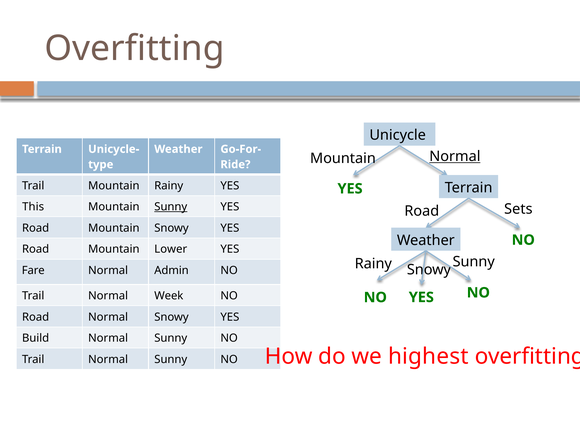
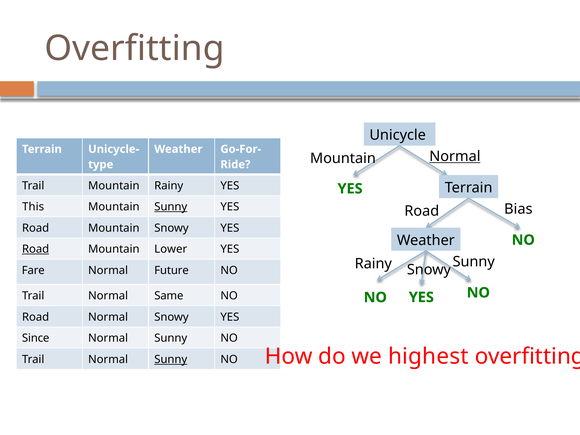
Sets: Sets -> Bias (518, 209)
Road underline: none -> present (36, 249)
Admin: Admin -> Future (172, 270)
Week: Week -> Same (169, 296)
Build: Build -> Since (36, 338)
Sunny underline: none -> present (171, 359)
